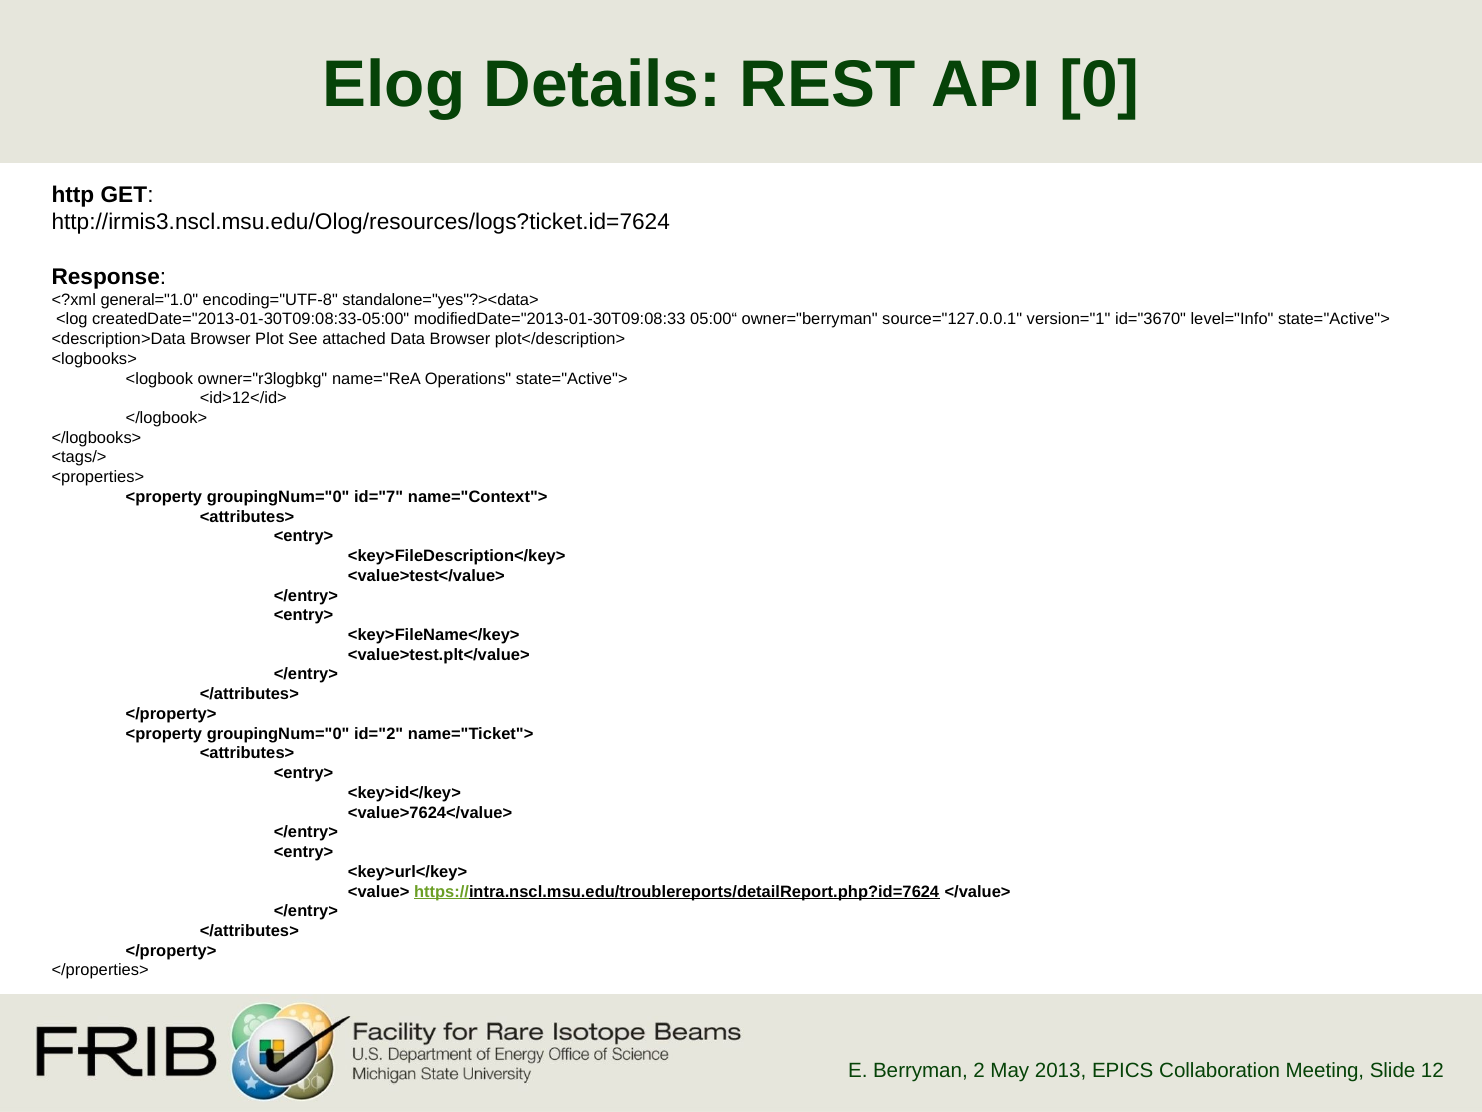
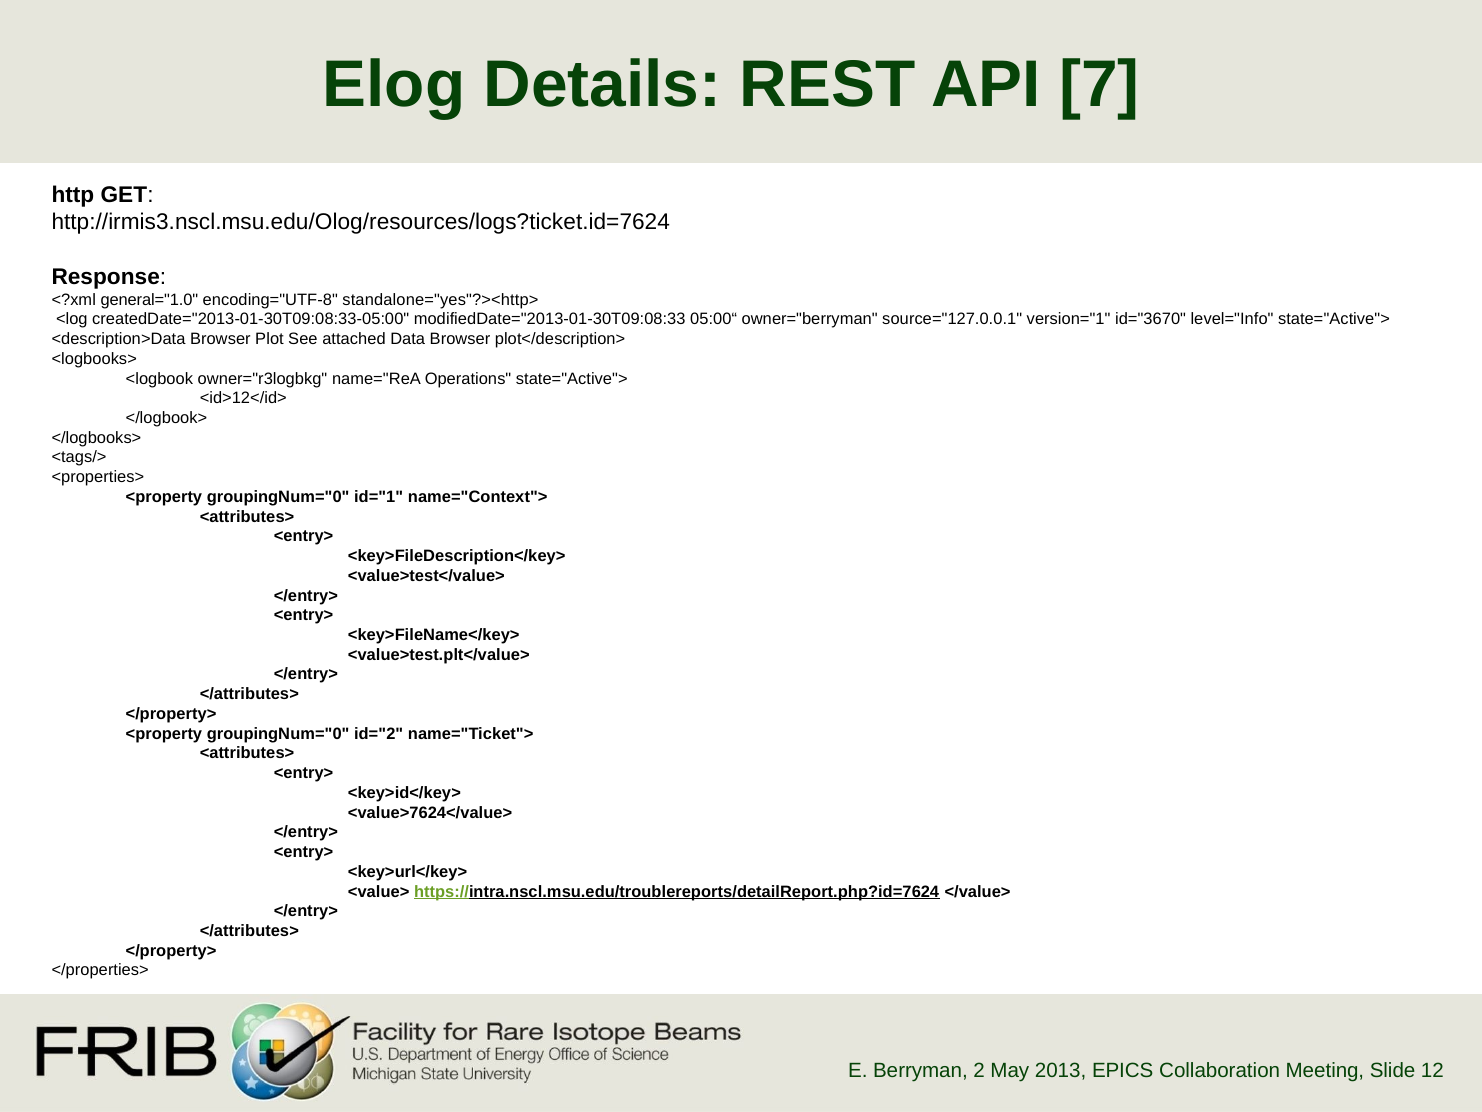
0: 0 -> 7 (1100, 84)
standalone="yes"?><data>: standalone="yes"?><data> -> standalone="yes"?><http> (440, 300)
id="7: id="7 -> id="1 (379, 497)
